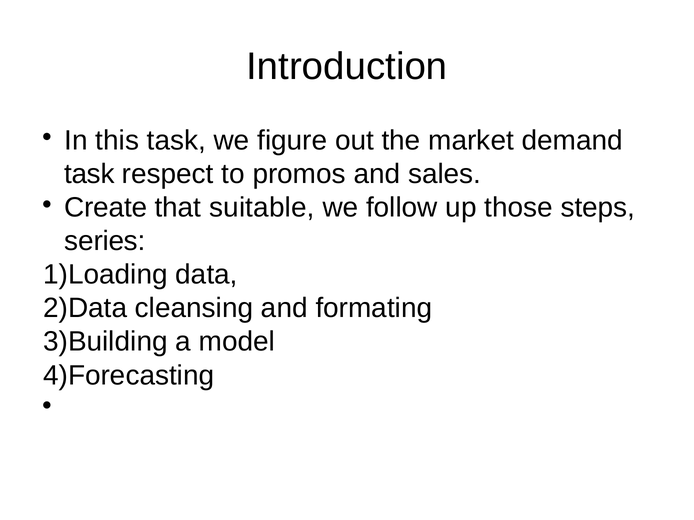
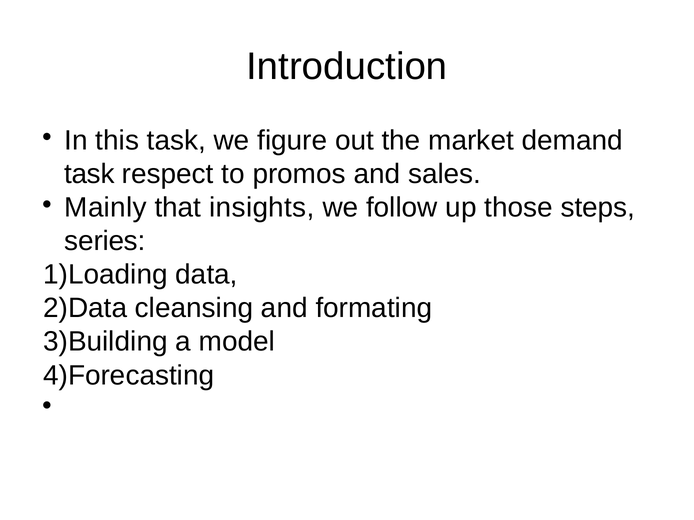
Create: Create -> Mainly (106, 208)
suitable: suitable -> insights (262, 208)
